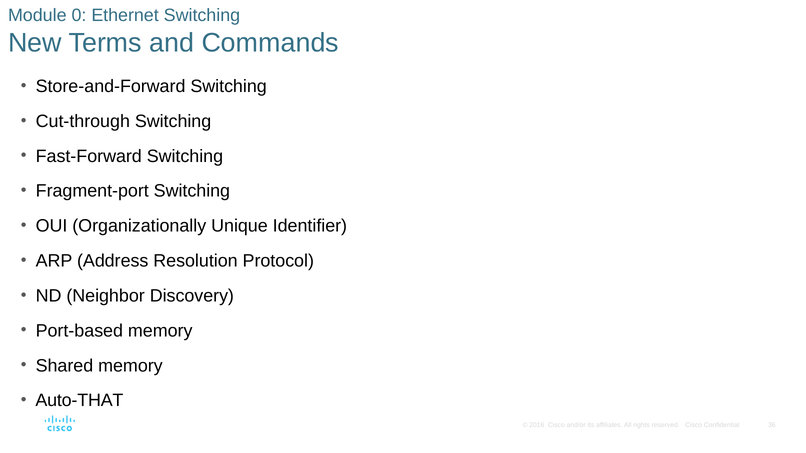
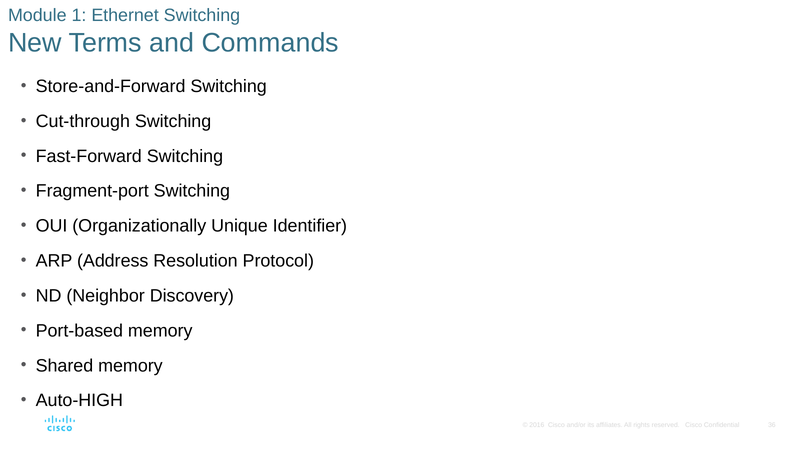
0: 0 -> 1 (79, 16)
Auto-THAT: Auto-THAT -> Auto-HIGH (79, 401)
